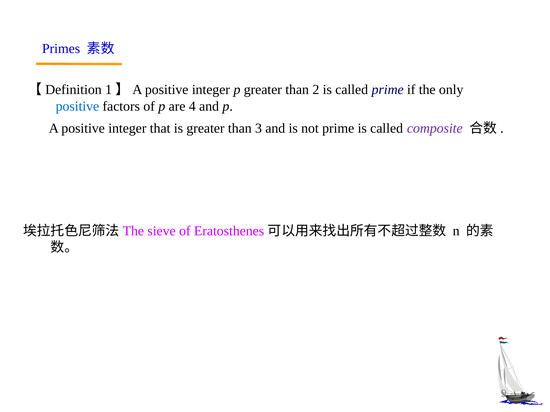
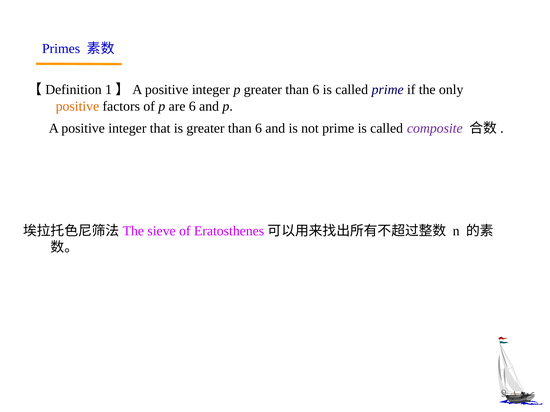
p greater than 2: 2 -> 6 (316, 90)
positive colour: blue -> orange (77, 106)
are 4: 4 -> 6 (192, 106)
is greater than 3: 3 -> 6 (258, 128)
